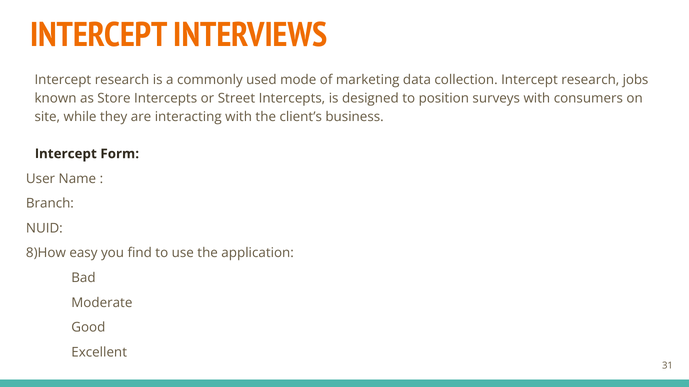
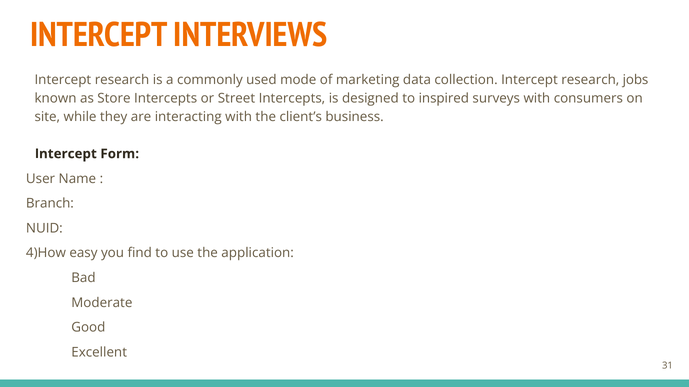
position: position -> inspired (444, 99)
8)How: 8)How -> 4)How (46, 253)
